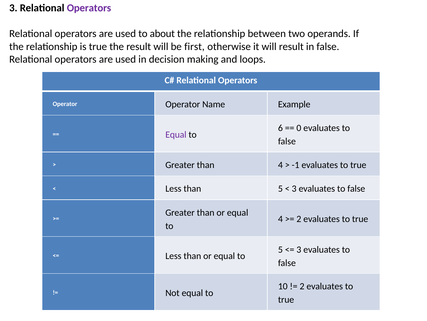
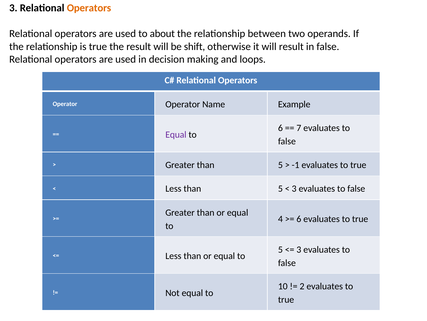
Operators colour: purple -> orange (89, 8)
first: first -> shift (195, 46)
0: 0 -> 7 (299, 128)
Greater than 4: 4 -> 5 (280, 165)
2: 2 -> 6 (299, 219)
